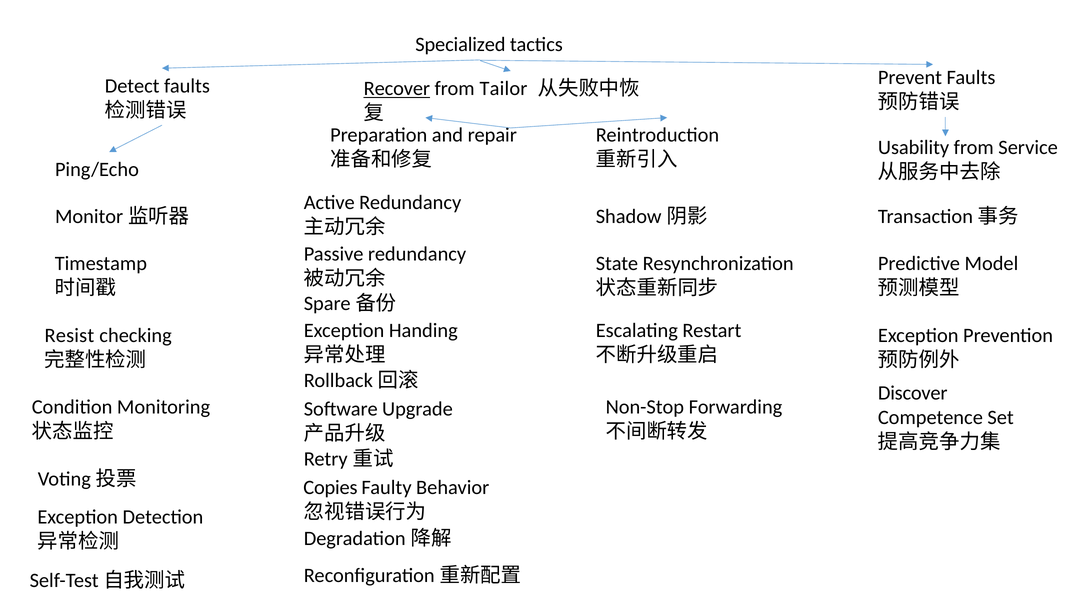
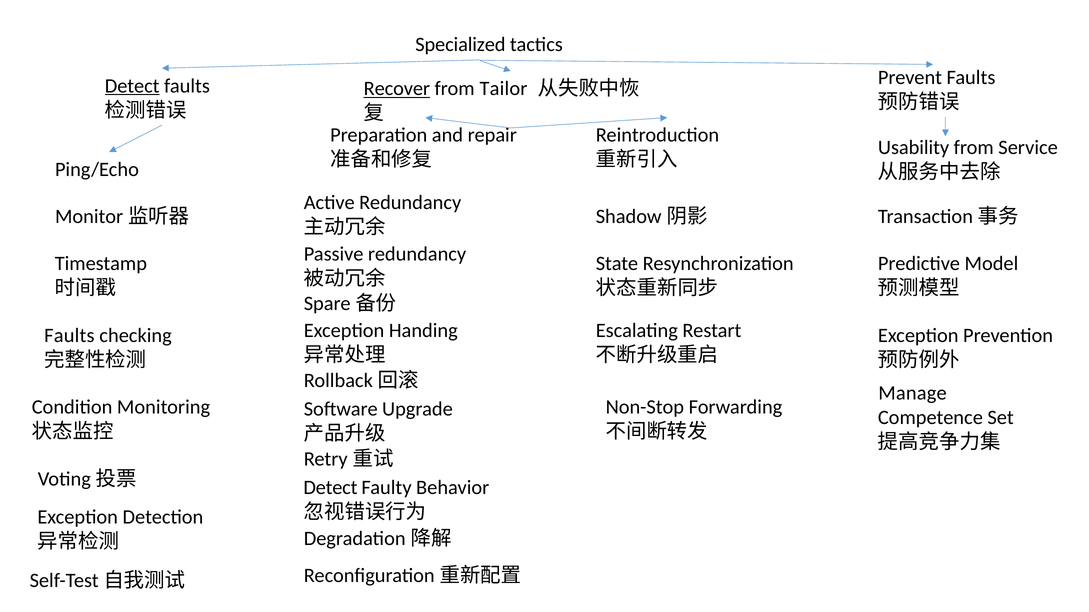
Detect underline: none -> present (132, 86)
Resist: Resist -> Faults (69, 336)
Discover: Discover -> Manage (913, 393)
Copies: Copies -> Detect (330, 488)
